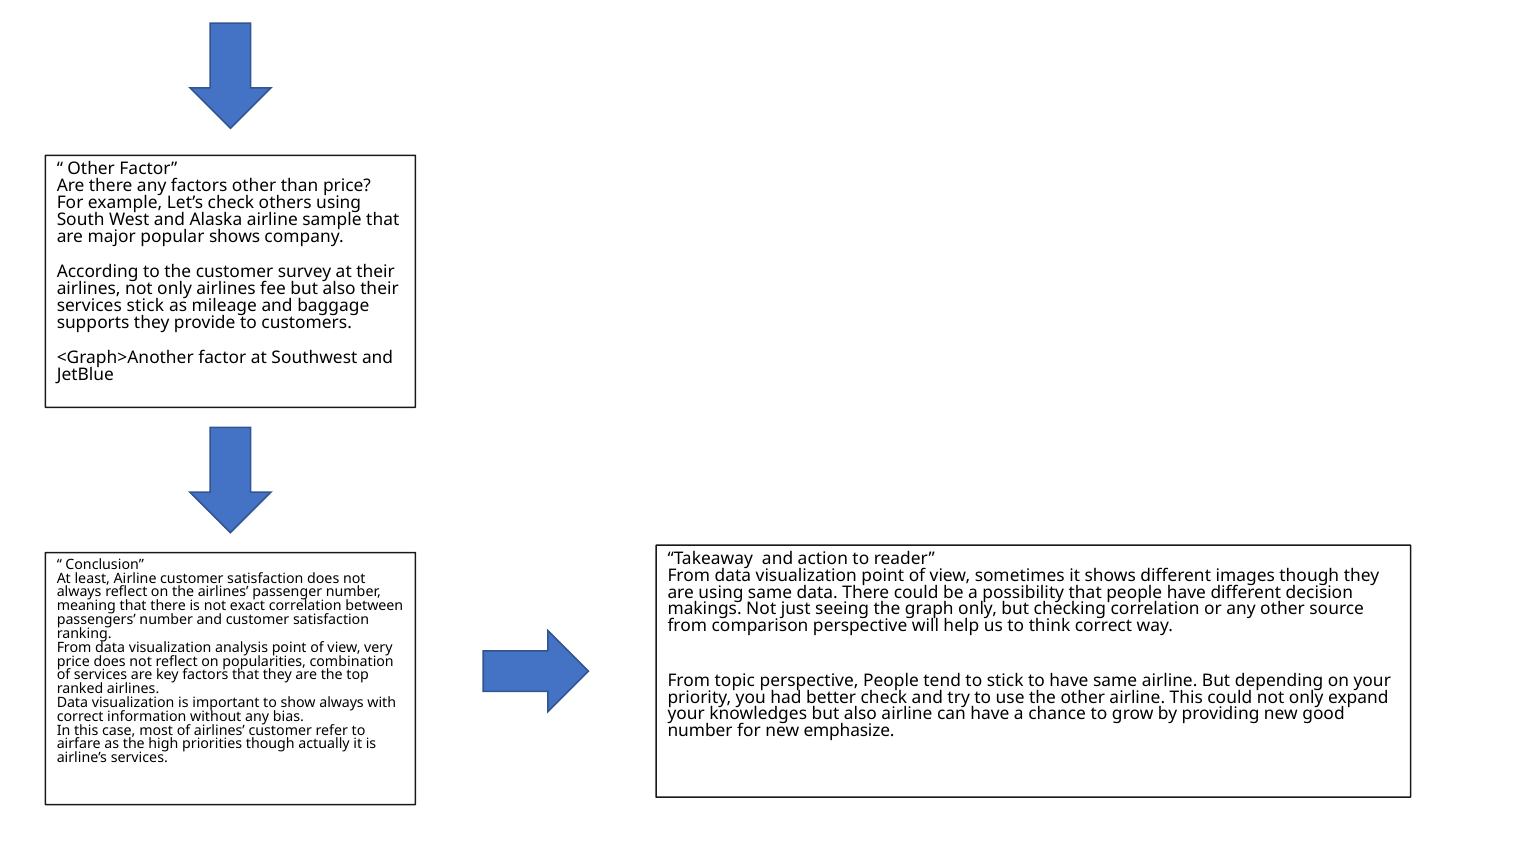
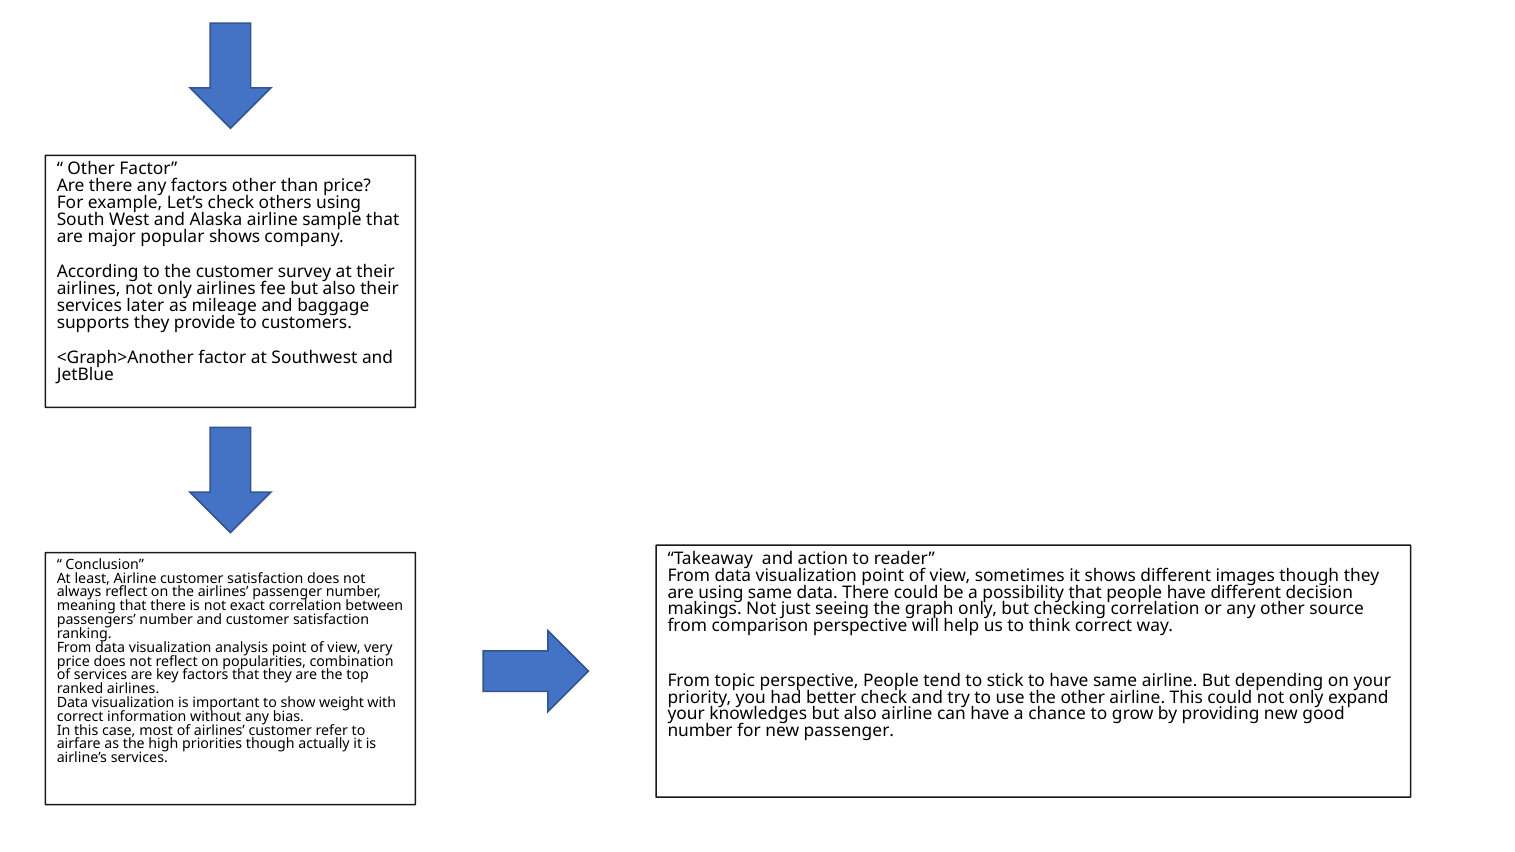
services stick: stick -> later (145, 306)
show always: always -> weight (342, 703)
new emphasize: emphasize -> passenger (849, 731)
